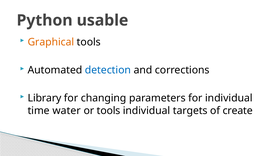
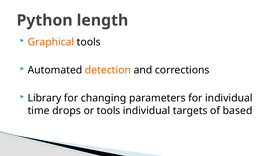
usable: usable -> length (102, 20)
detection colour: blue -> orange (108, 70)
water: water -> drops (67, 111)
create: create -> based (238, 111)
